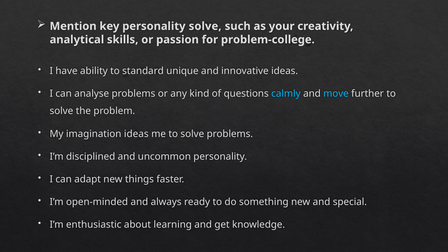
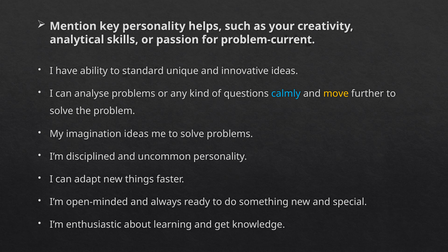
personality solve: solve -> helps (205, 26)
problem-college: problem-college -> problem-current (268, 40)
move colour: light blue -> yellow (336, 93)
